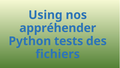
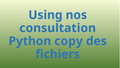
appréhender: appréhender -> consultation (58, 28)
tests: tests -> copy (69, 41)
